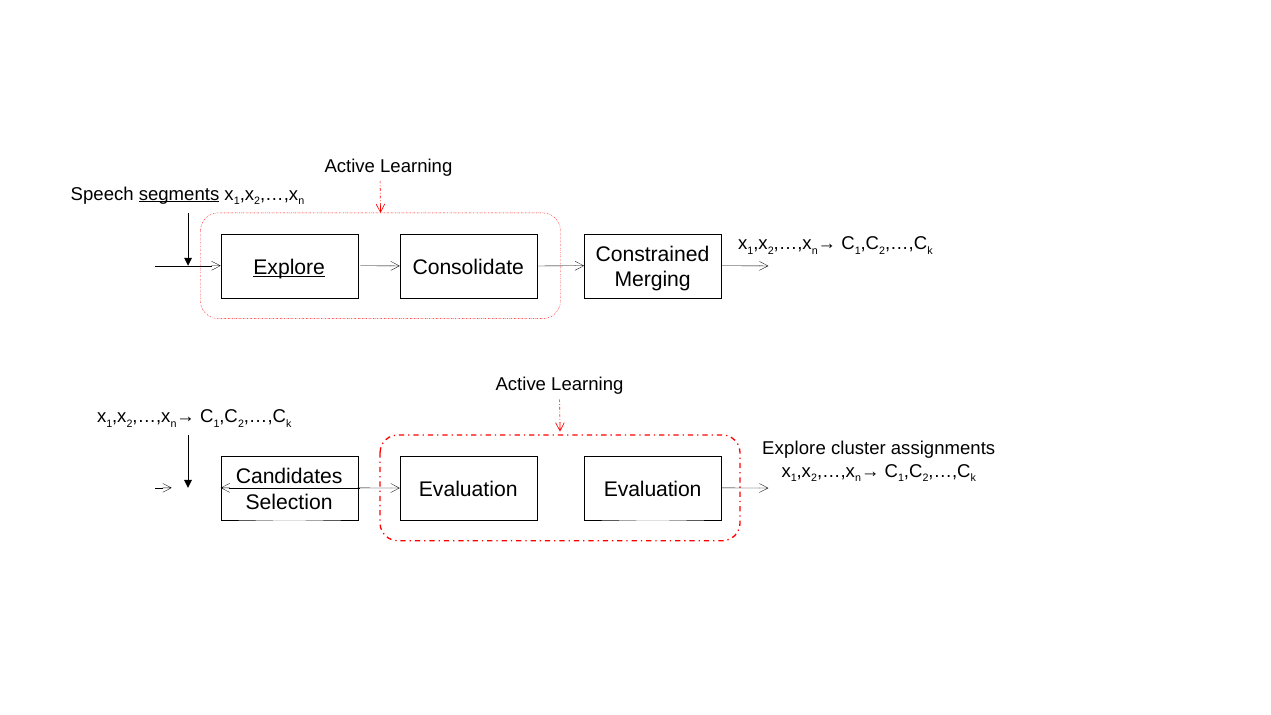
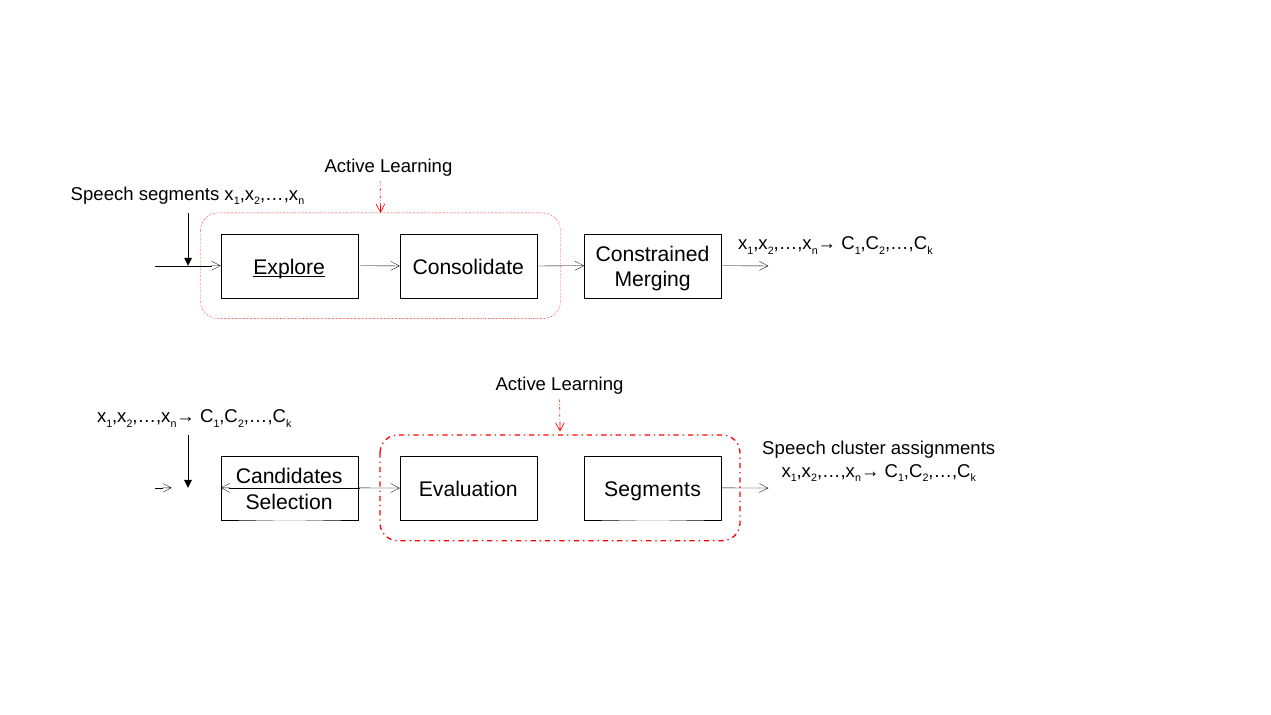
segments underline: present -> none (179, 194)
Explore: Explore -> Speech (794, 449)
Evaluation Evaluation: Evaluation -> Segments (653, 489)
